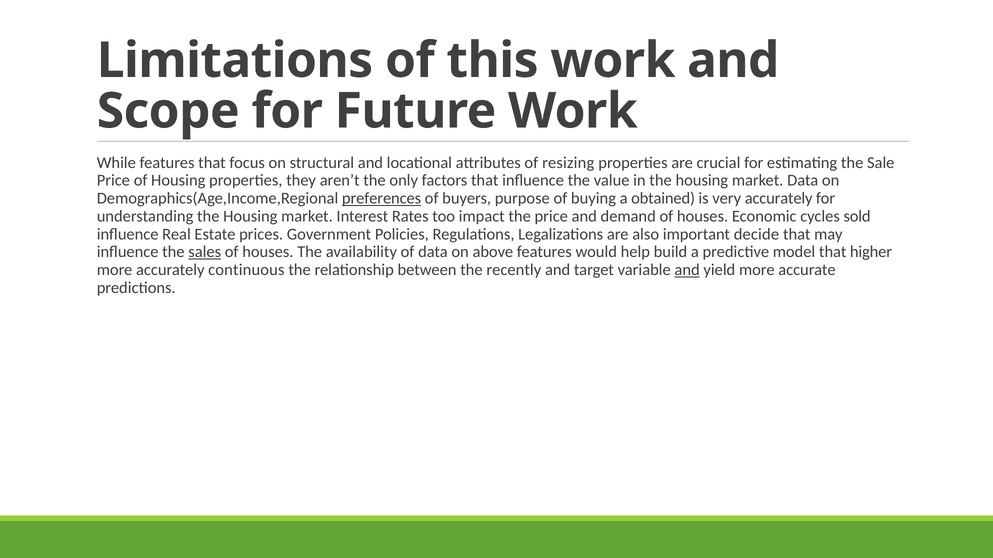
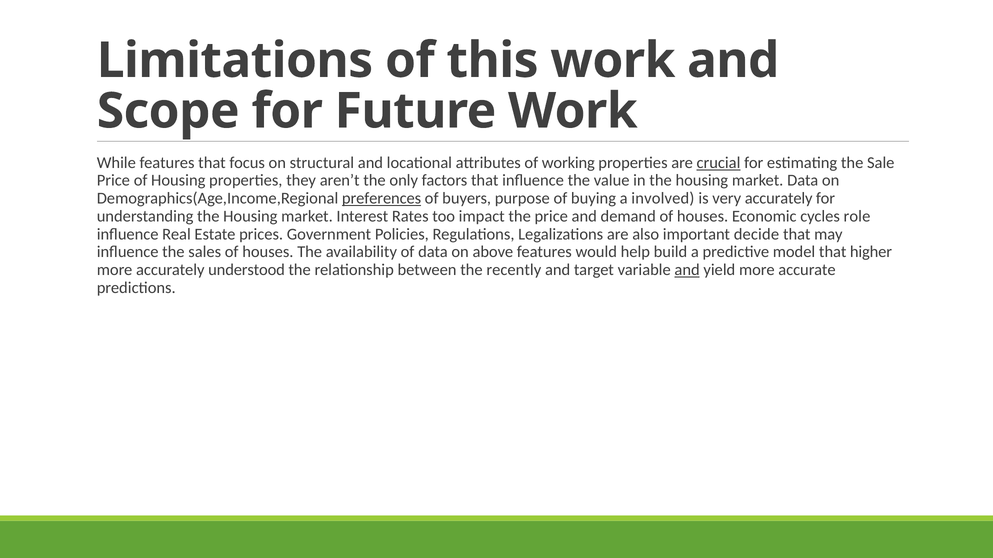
resizing: resizing -> working (568, 163)
crucial underline: none -> present (719, 163)
obtained: obtained -> involved (663, 199)
sold: sold -> role (857, 216)
sales underline: present -> none (205, 252)
continuous: continuous -> understood (247, 270)
